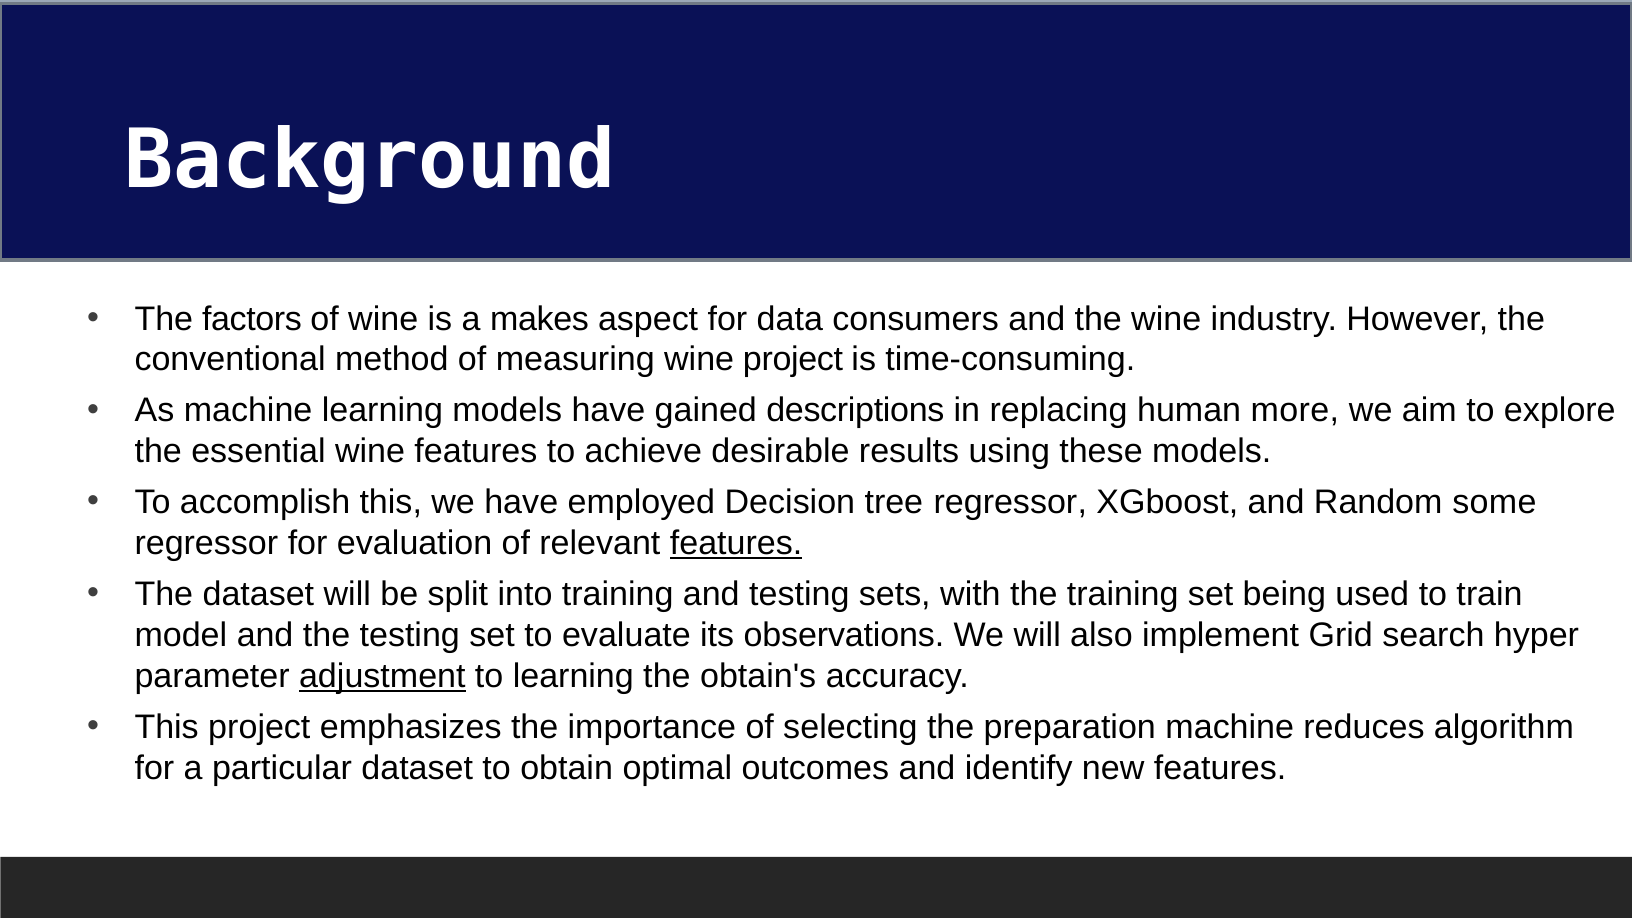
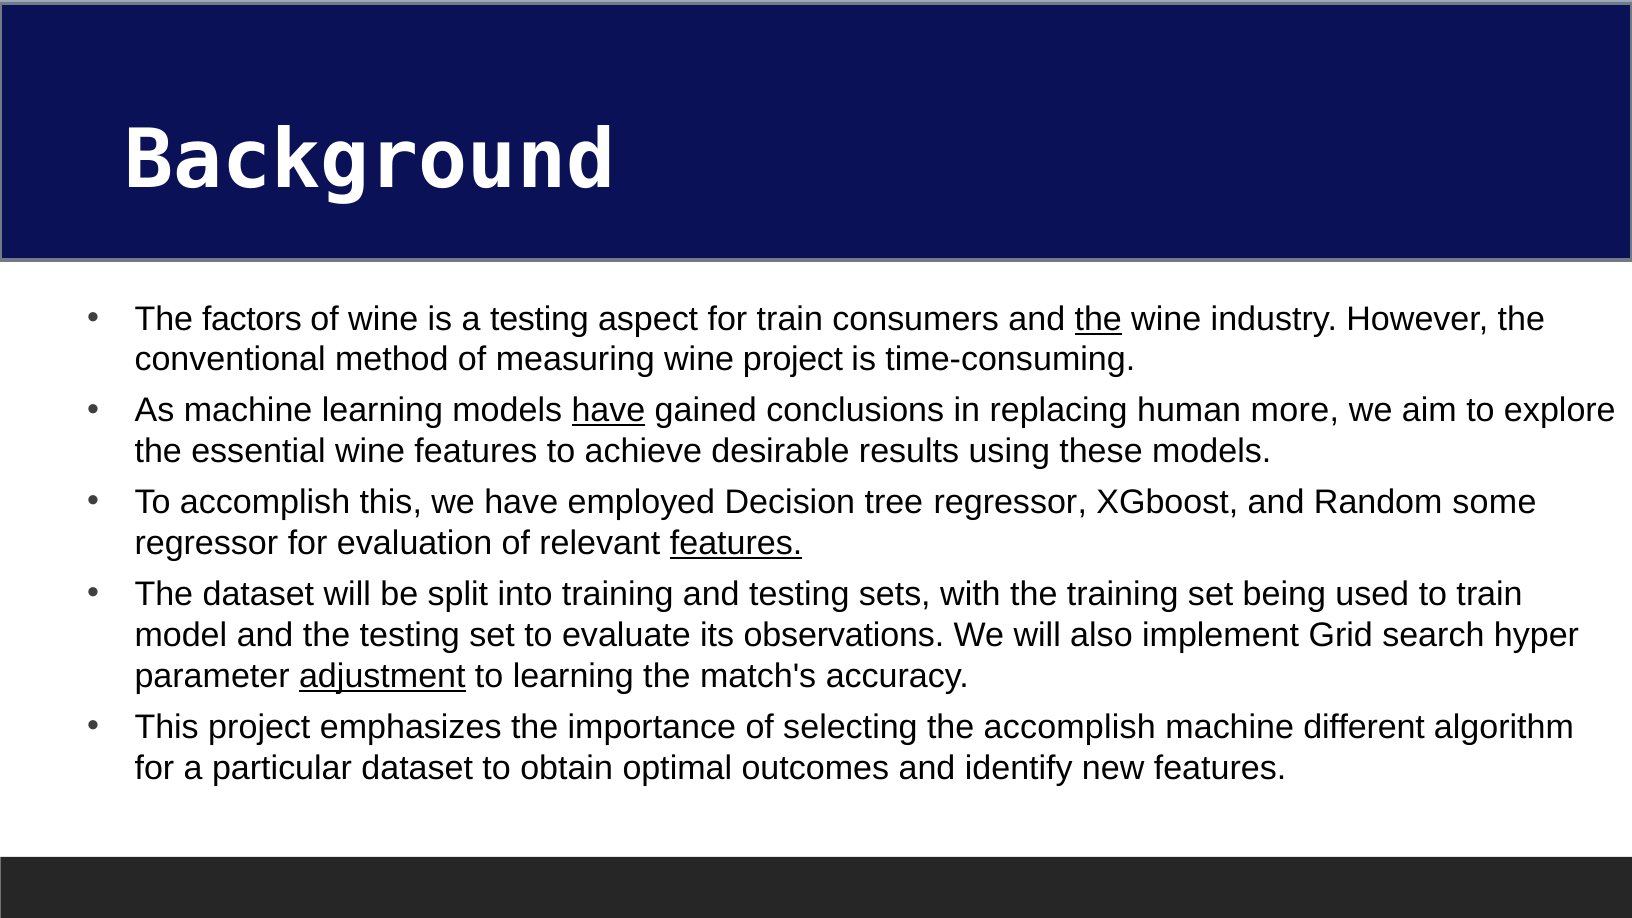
a makes: makes -> testing (539, 319)
for data: data -> train (790, 319)
the underline: none -> present (1098, 319)
have underline: none -> present (608, 411)
descriptions: descriptions -> conclusions (855, 411)
obtain's: obtain's -> match's (758, 676)
the preparation: preparation -> accomplish (1070, 727)
reduces: reduces -> different (1364, 727)
